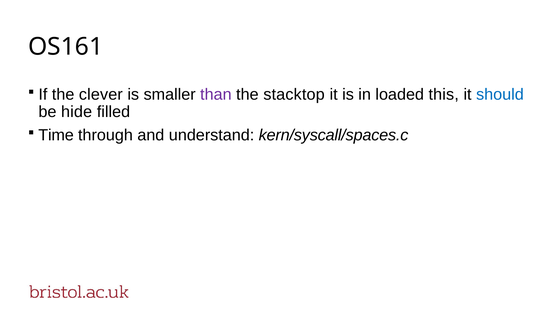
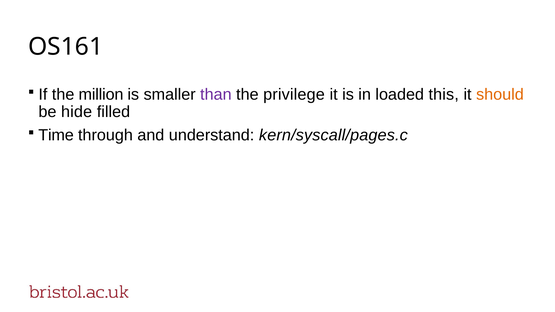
clever: clever -> million (101, 95)
stacktop: stacktop -> privilege (294, 95)
should colour: blue -> orange (500, 95)
kern/syscall/spaces.c: kern/syscall/spaces.c -> kern/syscall/pages.c (333, 135)
